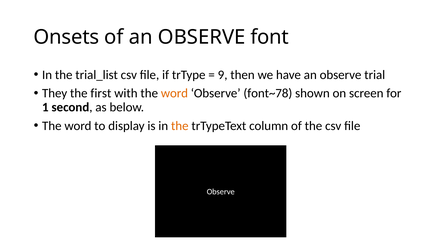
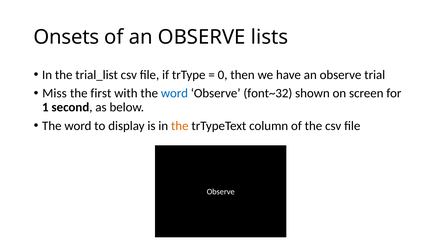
font: font -> lists (270, 37)
9: 9 -> 0 (223, 75)
They: They -> Miss (55, 93)
word colour: orange -> blue (174, 93)
font~78: font~78 -> font~32 (268, 93)
